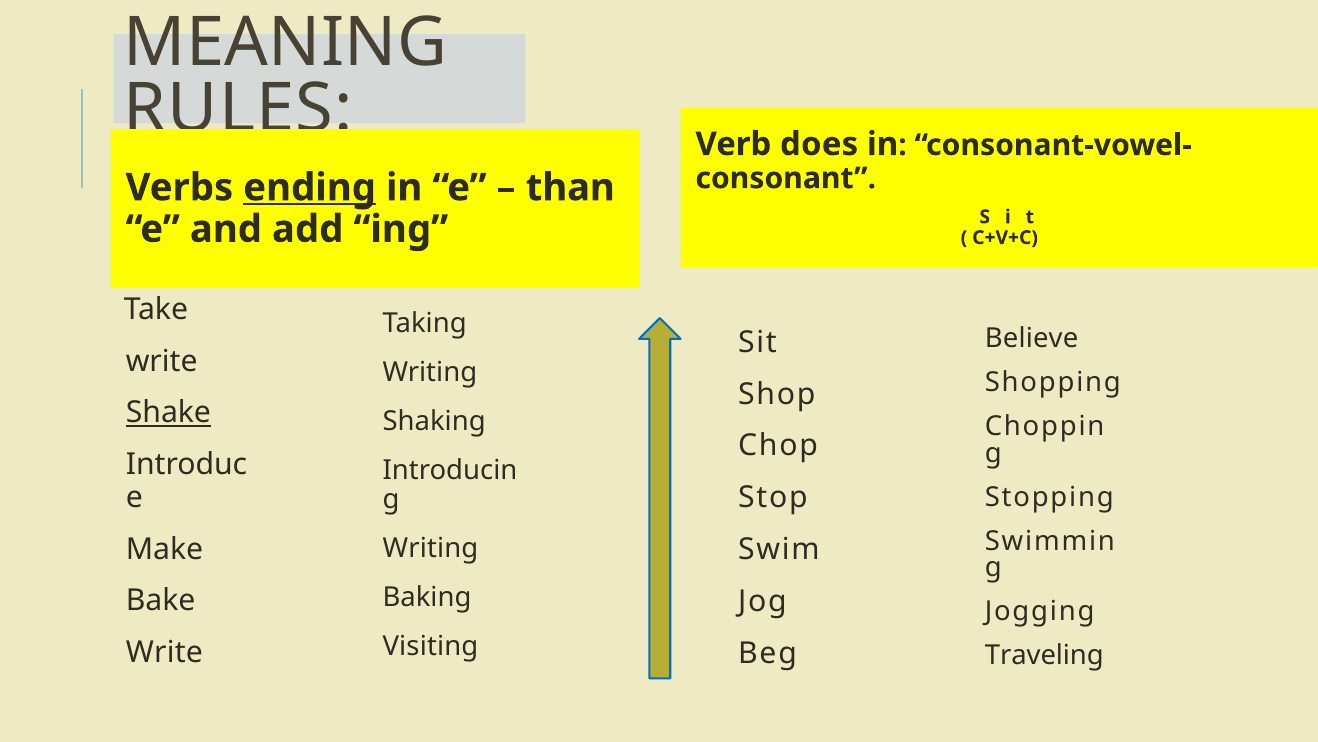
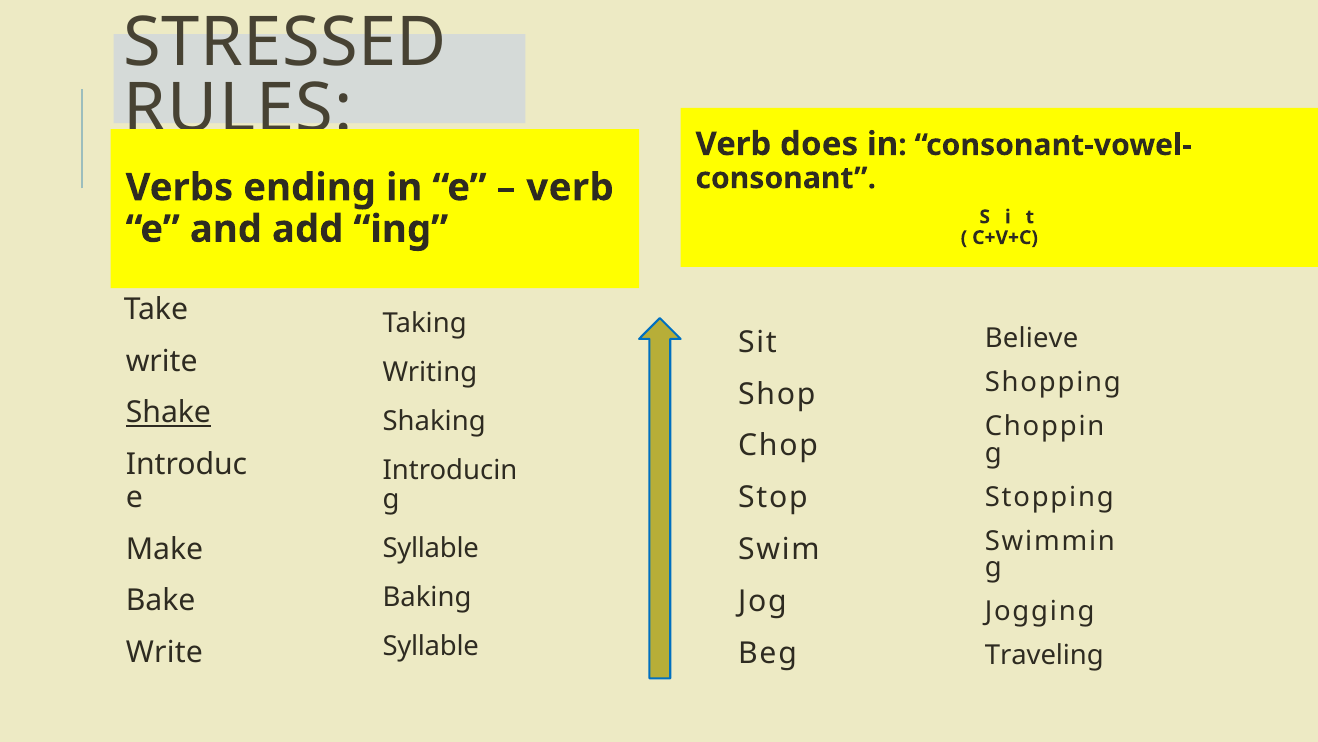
MEANING: MEANING -> STRESSED (285, 43)
ending underline: present -> none (310, 187)
than: than -> verb (570, 187)
Writing: Writing -> Syllable (431, 548)
Visiting: Visiting -> Syllable (431, 646)
